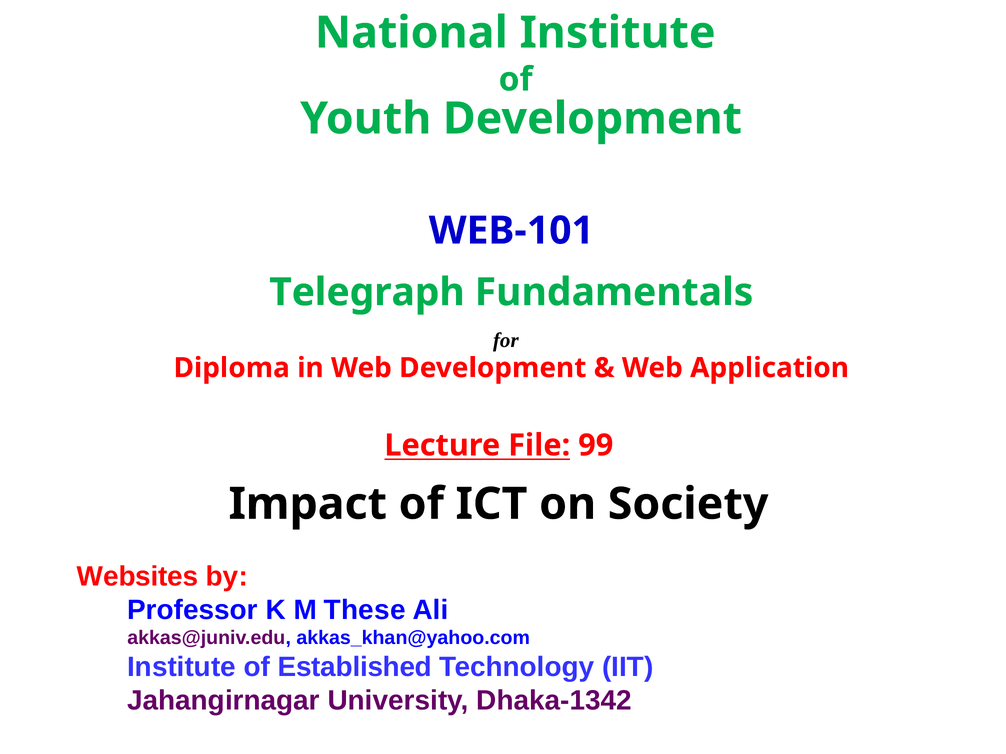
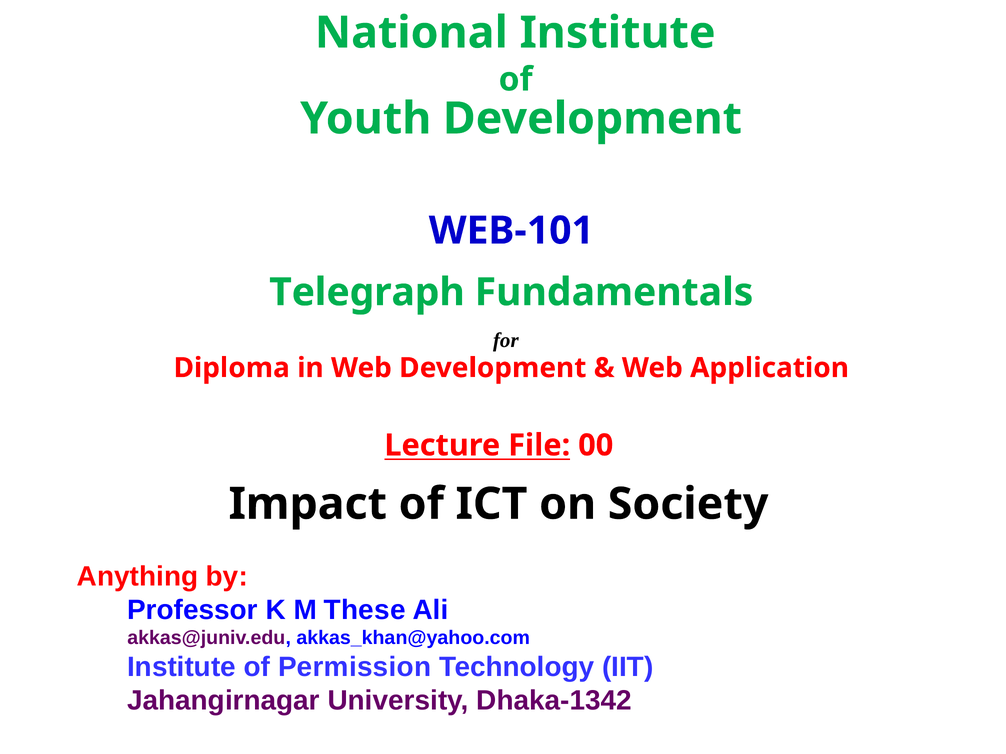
99: 99 -> 00 (596, 446)
Websites: Websites -> Anything (138, 577)
Established: Established -> Permission (355, 668)
